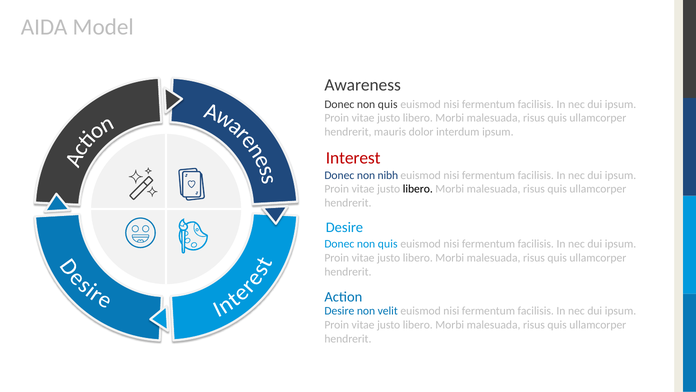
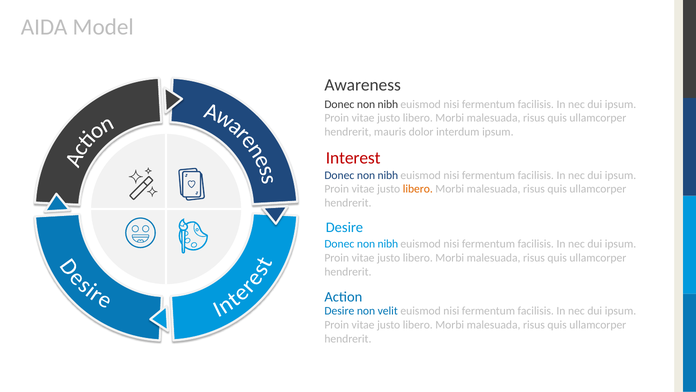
quis: quis -> nibh (388, 104)
libero colour: black -> orange (418, 189)
quis: quis -> nibh (388, 244)
